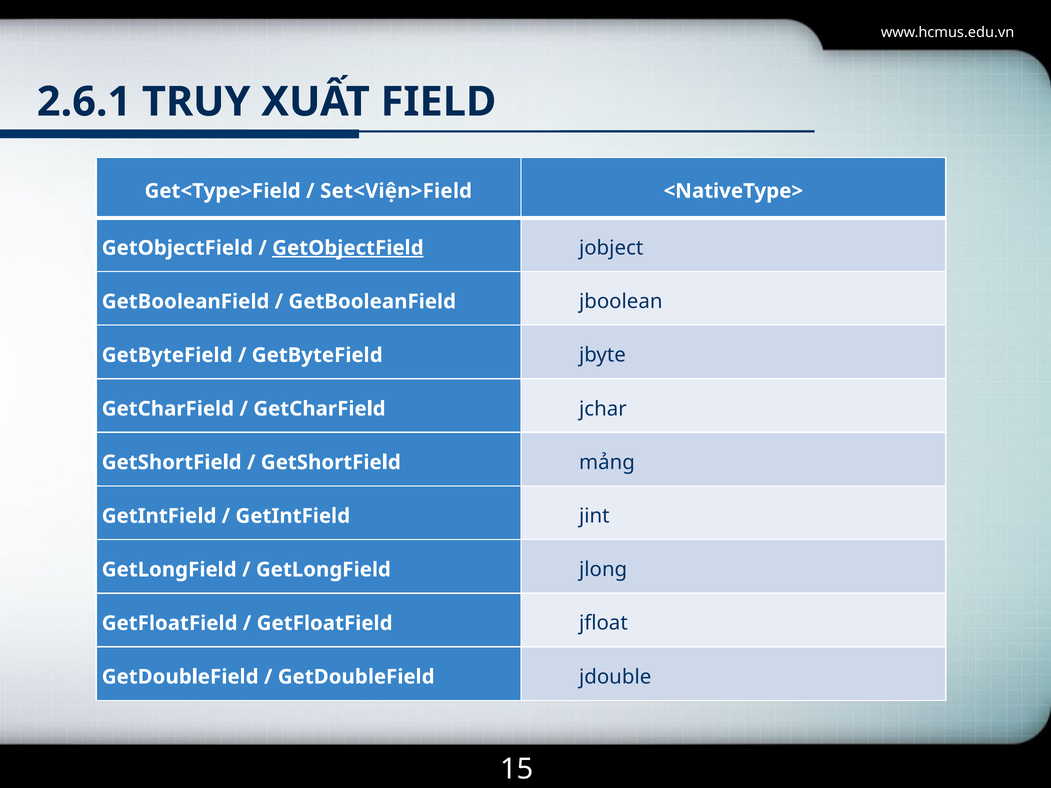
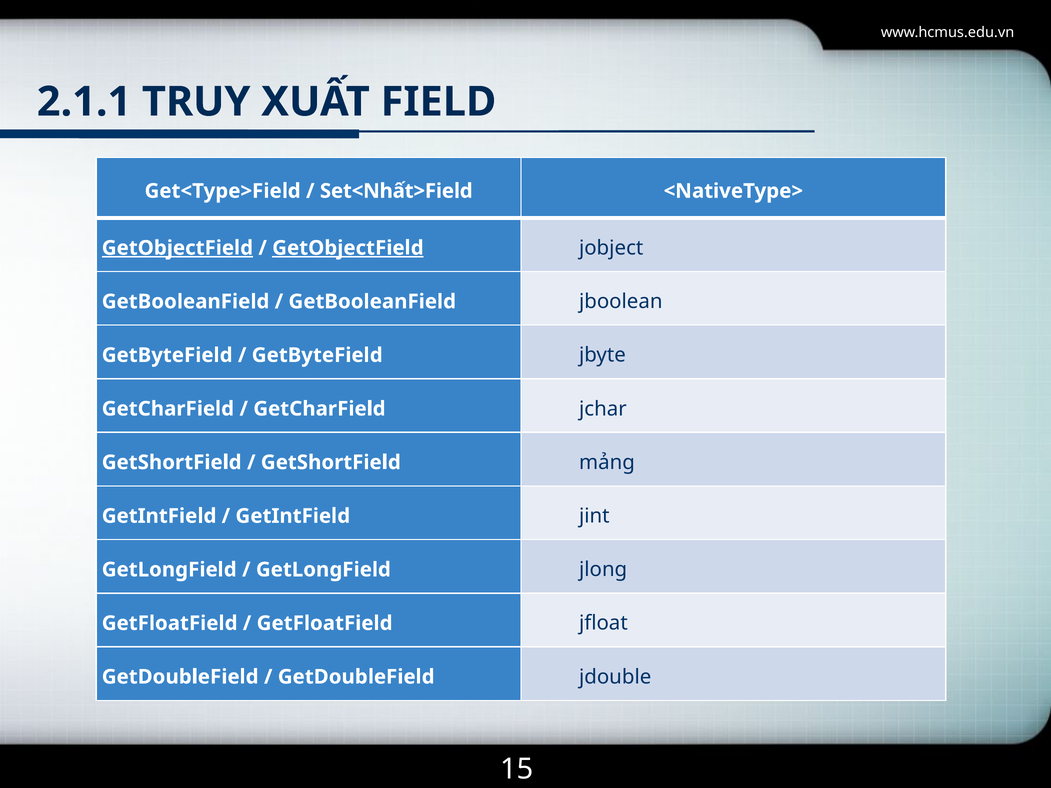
2.6.1: 2.6.1 -> 2.1.1 (84, 102)
Set<Viện>Field: Set<Viện>Field -> Set<Nhất>Field (396, 191)
GetObjectField underline: none -> present (177, 248)
